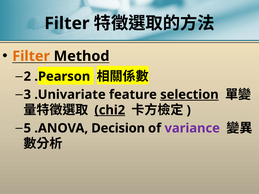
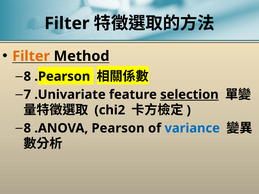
2: 2 -> 8 (27, 77)
3: 3 -> 7 (27, 95)
chi2 underline: present -> none (110, 110)
5: 5 -> 8 (27, 128)
Decision: Decision -> Pearson (118, 128)
variance colour: purple -> blue (192, 128)
